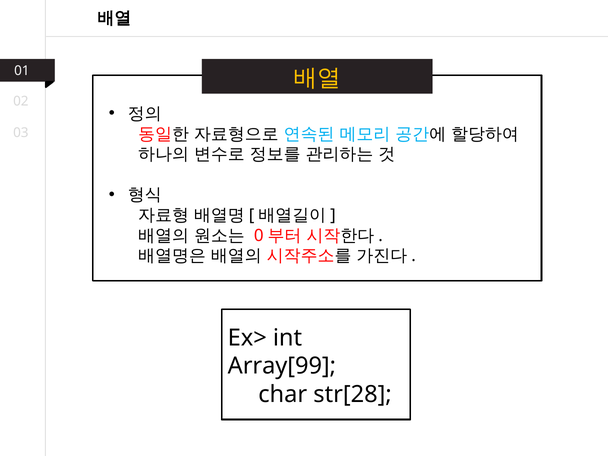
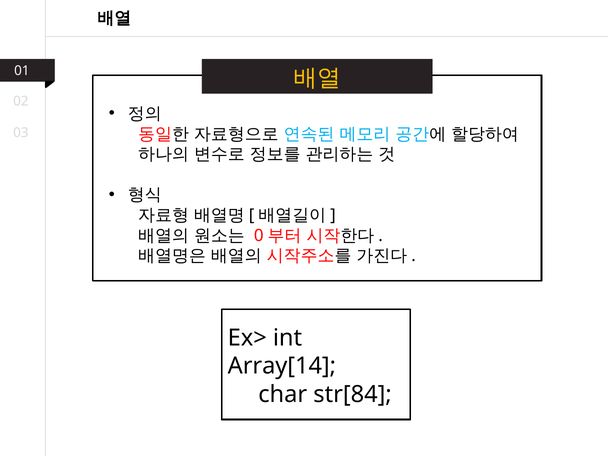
Array[99: Array[99 -> Array[14 (282, 366)
str[28: str[28 -> str[84 (353, 394)
